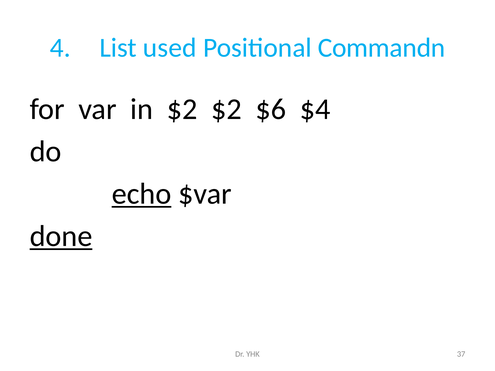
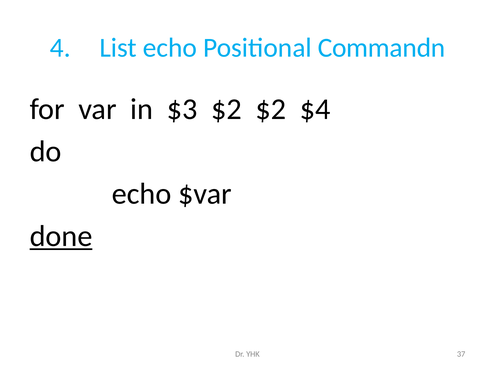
List used: used -> echo (170, 48)
in $2: $2 -> $3 (182, 109)
$2 $6: $6 -> $2 (271, 109)
echo underline: present -> none (142, 194)
